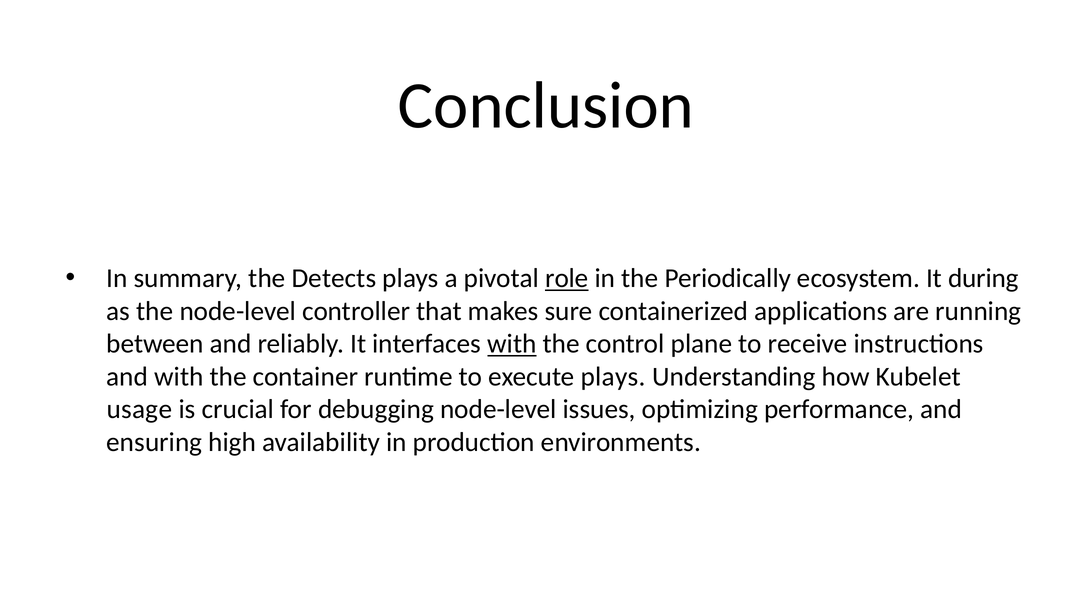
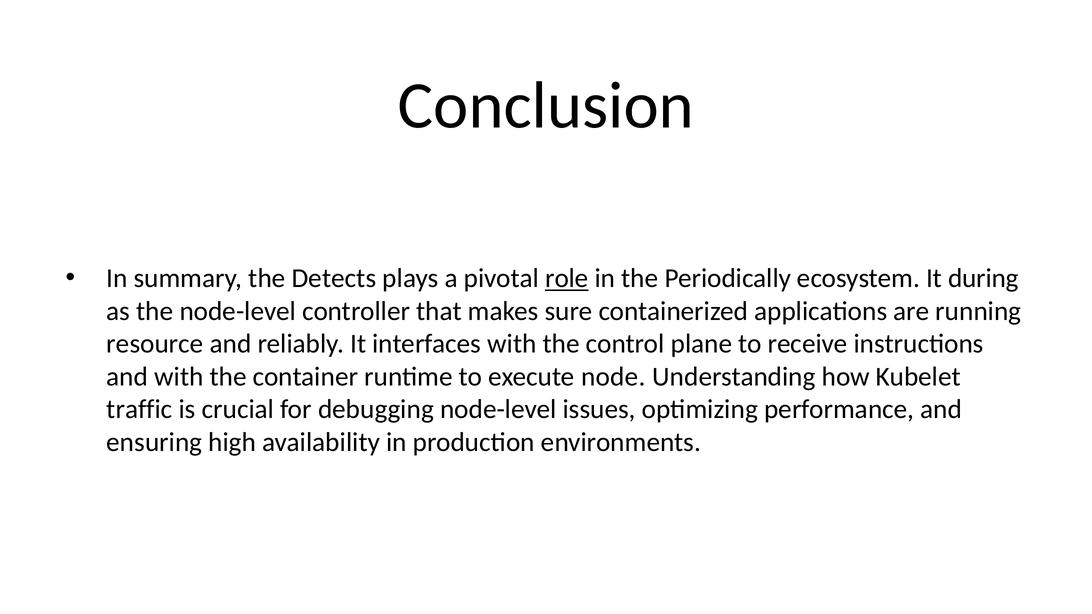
between: between -> resource (155, 344)
with underline: present -> none (512, 344)
execute plays: plays -> node (613, 377)
usage: usage -> traffic (139, 410)
